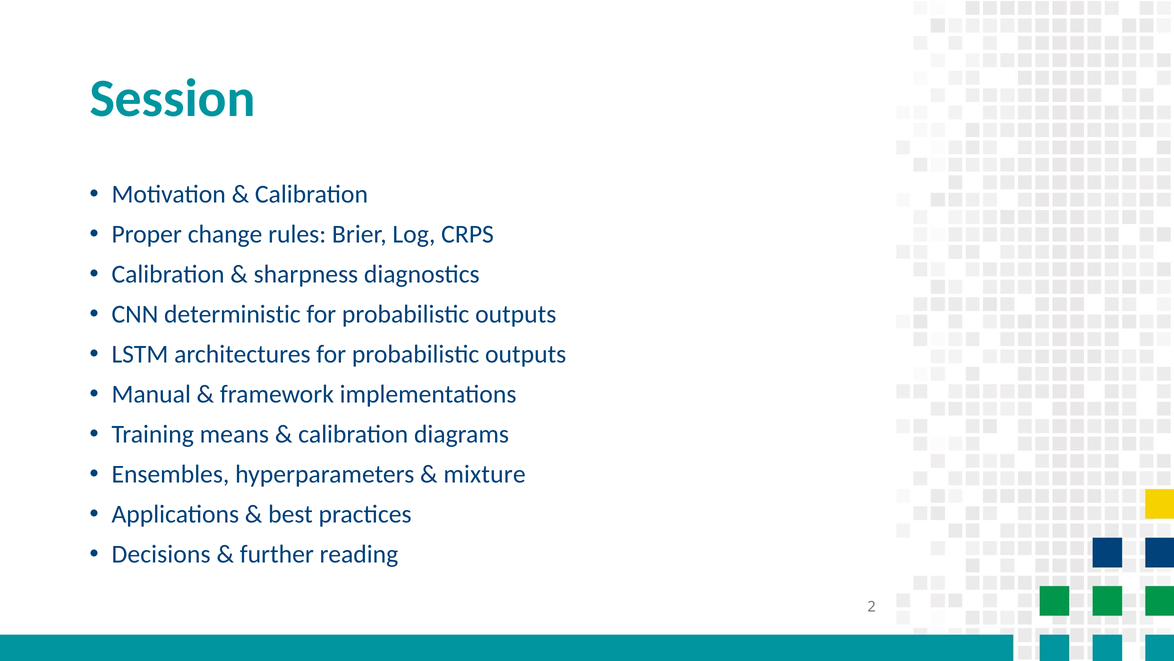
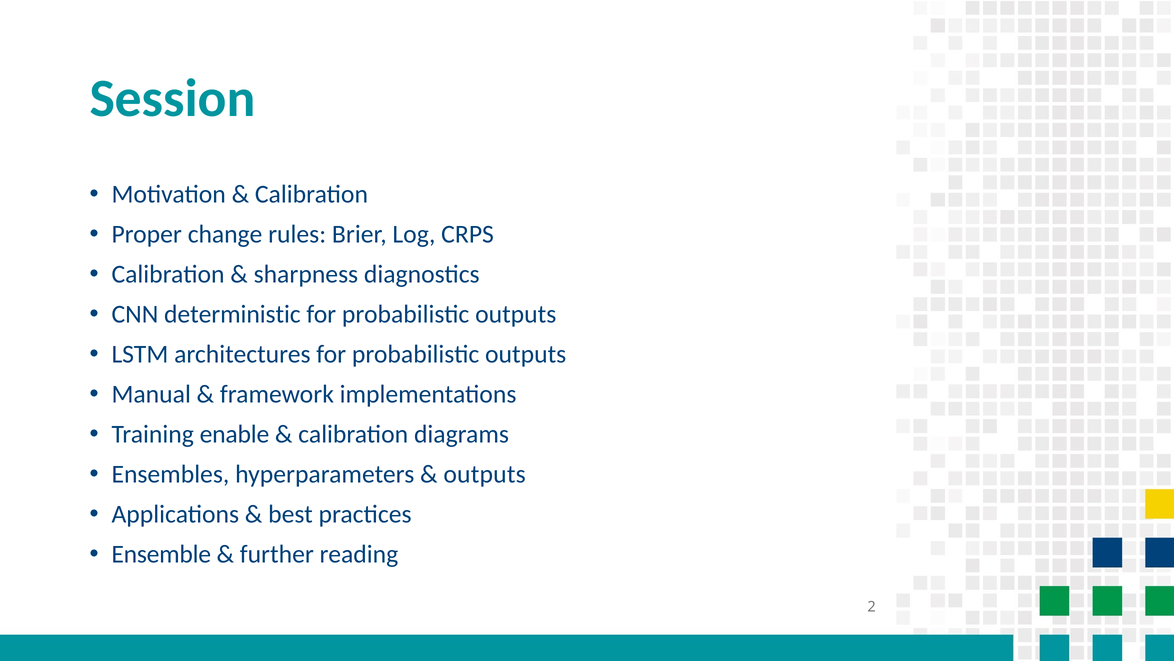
means: means -> enable (234, 434)
mixture: mixture -> outputs (485, 474)
Decisions: Decisions -> Ensemble (161, 554)
